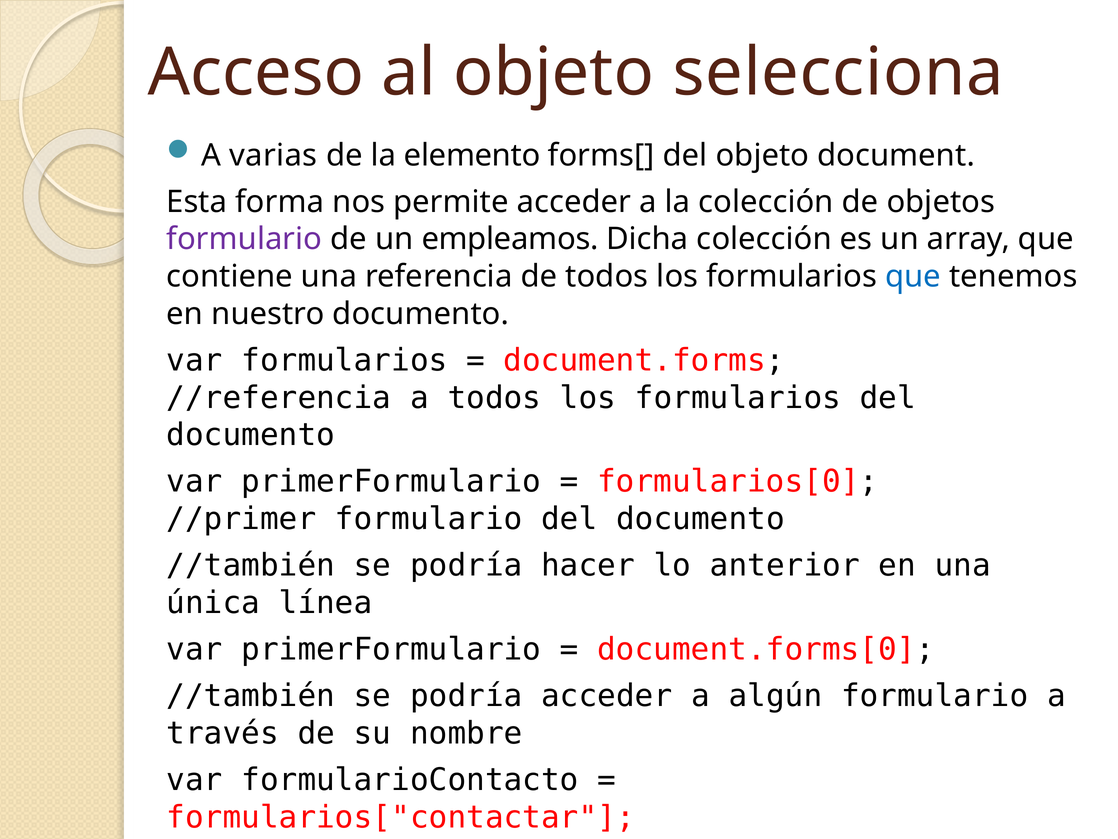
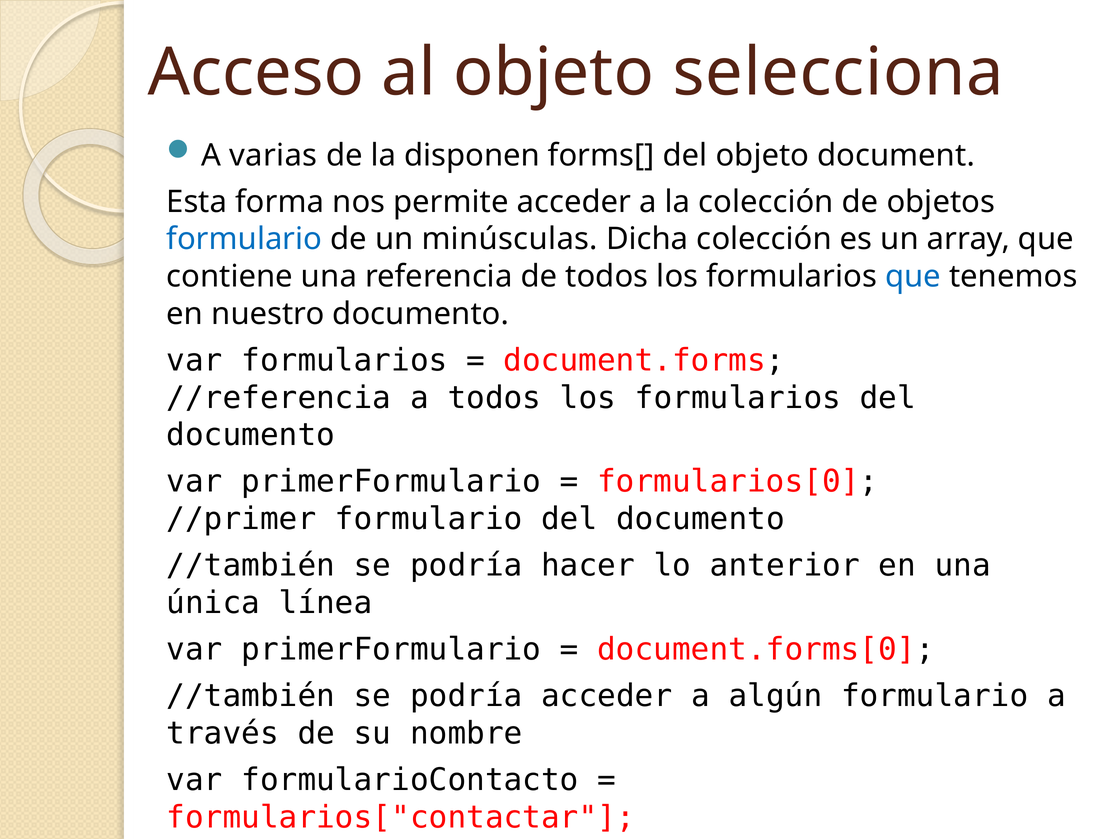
elemento: elemento -> disponen (472, 155)
formulario colour: purple -> blue (244, 239)
empleamos: empleamos -> minúsculas (510, 239)
